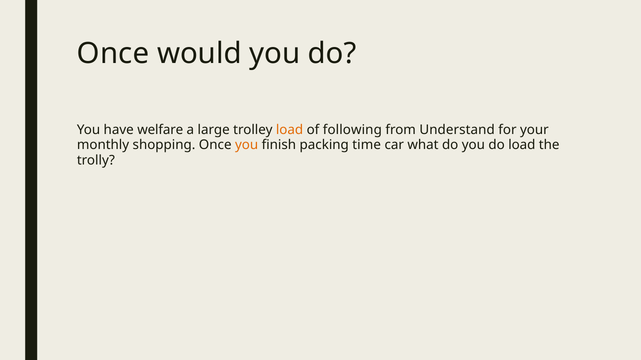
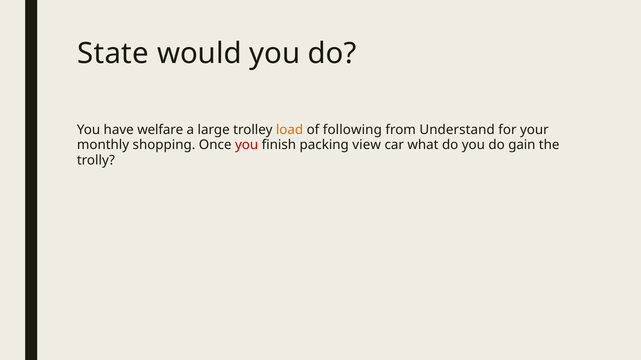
Once: Once -> State (113, 54)
you colour: orange -> red (247, 145)
time: time -> view (367, 145)
do load: load -> gain (522, 145)
